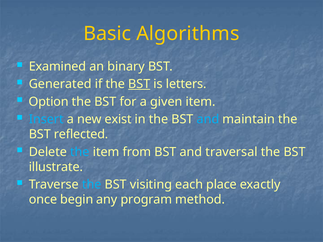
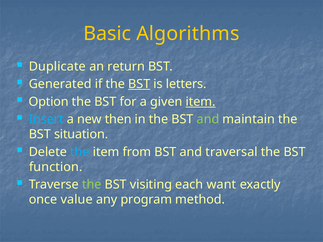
Examined: Examined -> Duplicate (57, 67)
binary: binary -> return (126, 67)
item underline: none -> present (201, 102)
exist: exist -> then (118, 119)
and colour: light blue -> light green (208, 119)
reflected: reflected -> situation (81, 134)
illustrate: illustrate -> function (56, 167)
the colour: light blue -> light green (92, 185)
place: place -> want (221, 185)
begin: begin -> value (77, 200)
